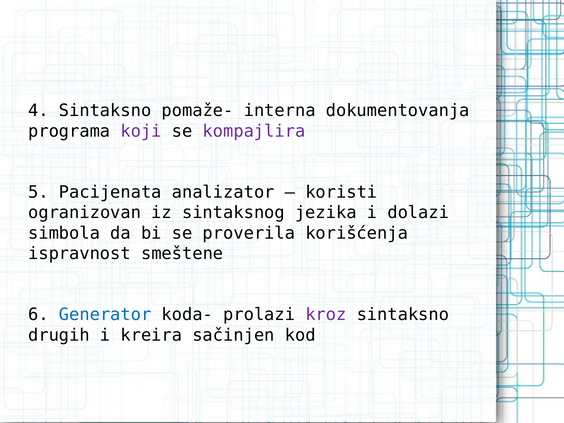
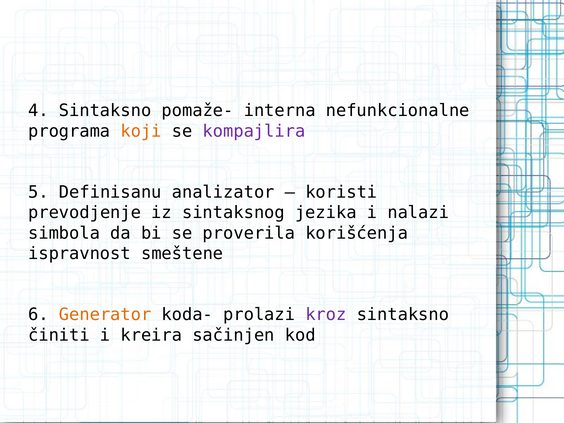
dokumentovanja: dokumentovanja -> nefunkcionalne (398, 111)
koji colour: purple -> orange (141, 131)
Pacijenata: Pacijenata -> Definisanu (110, 192)
ogranizovan: ogranizovan -> prevodjenje (85, 213)
dolazi: dolazi -> nalazi (418, 213)
Generator colour: blue -> orange (105, 315)
drugih: drugih -> činiti (59, 335)
